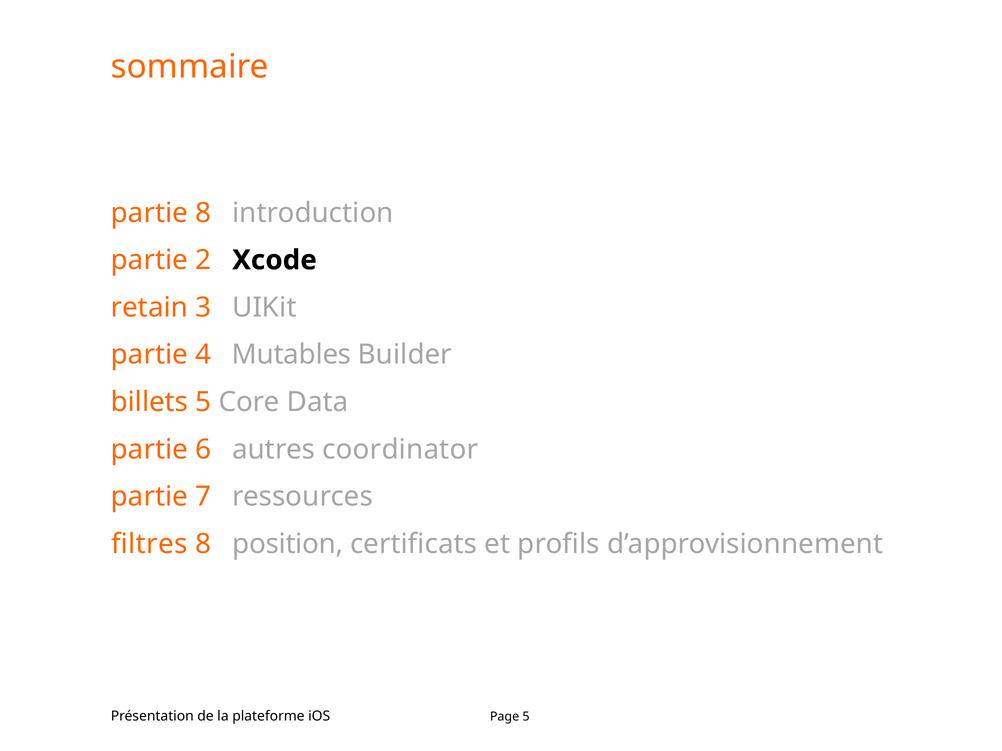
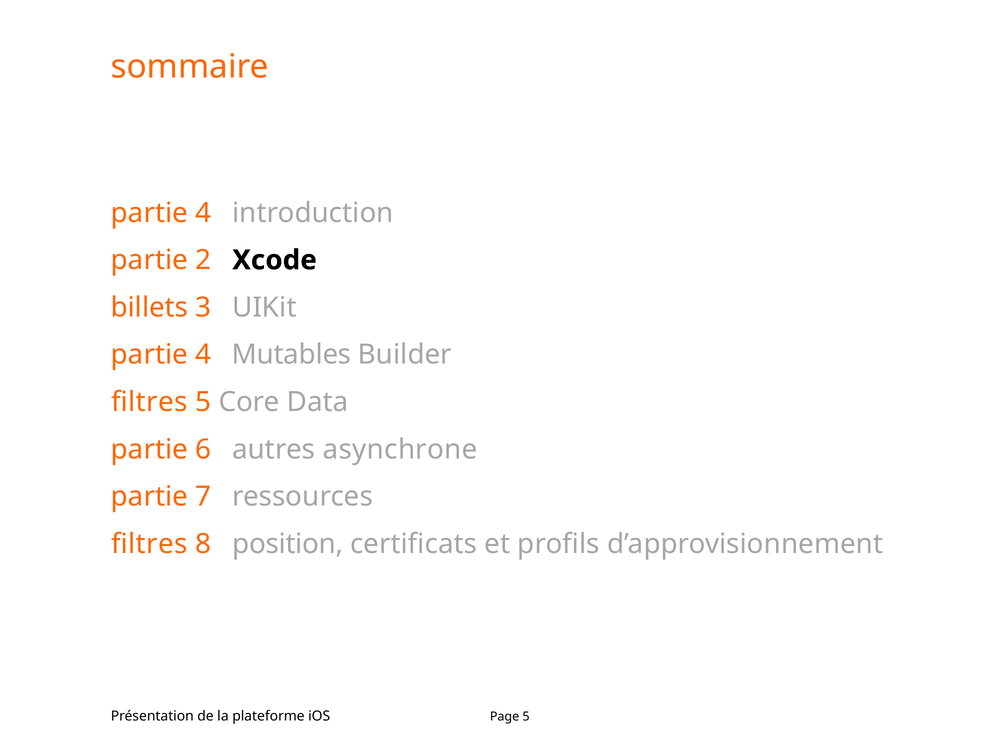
8: 8 -> 4 (203, 213)
retain: retain -> billets (149, 308)
billets: billets -> filtres (149, 402)
coordinator: coordinator -> asynchrone (400, 450)
